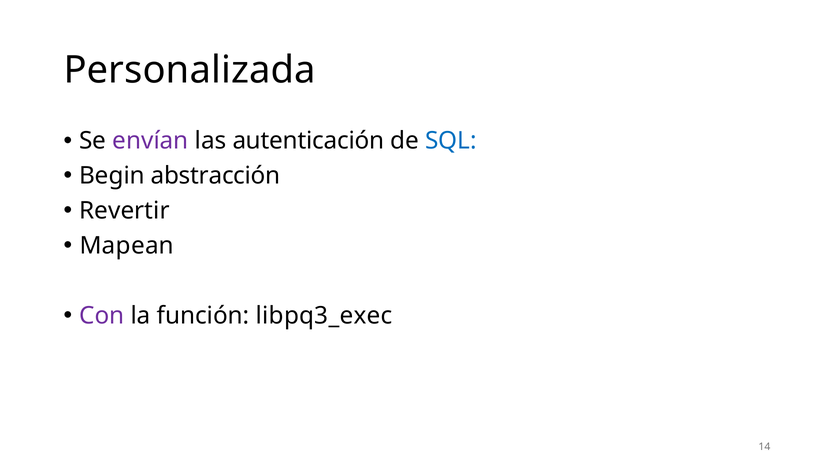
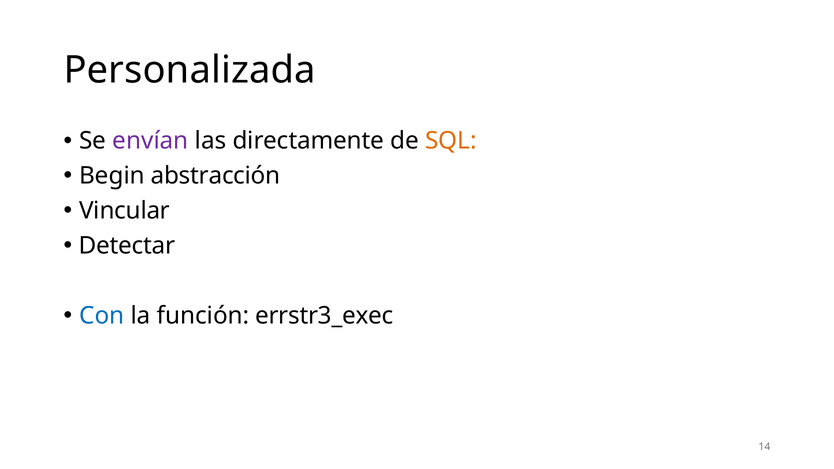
autenticación: autenticación -> directamente (308, 141)
SQL colour: blue -> orange (451, 141)
Revertir: Revertir -> Vincular (125, 211)
Mapean: Mapean -> Detectar (127, 246)
Con colour: purple -> blue (102, 316)
libpq3_exec: libpq3_exec -> errstr3_exec (324, 316)
